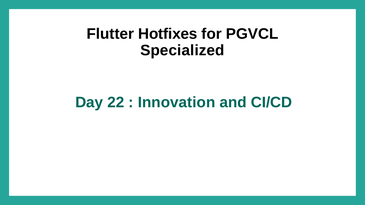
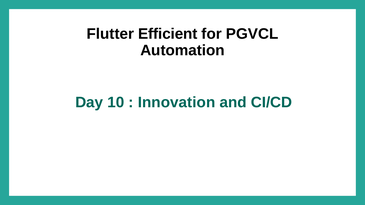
Hotfixes: Hotfixes -> Efficient (168, 34)
Specialized: Specialized -> Automation (182, 50)
22: 22 -> 10 (116, 103)
